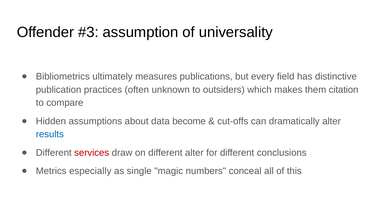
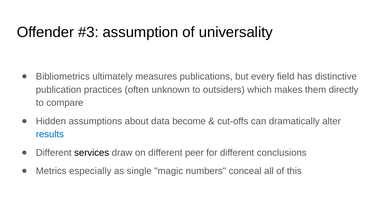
citation: citation -> directly (344, 90)
services colour: red -> black (92, 153)
different alter: alter -> peer (194, 153)
